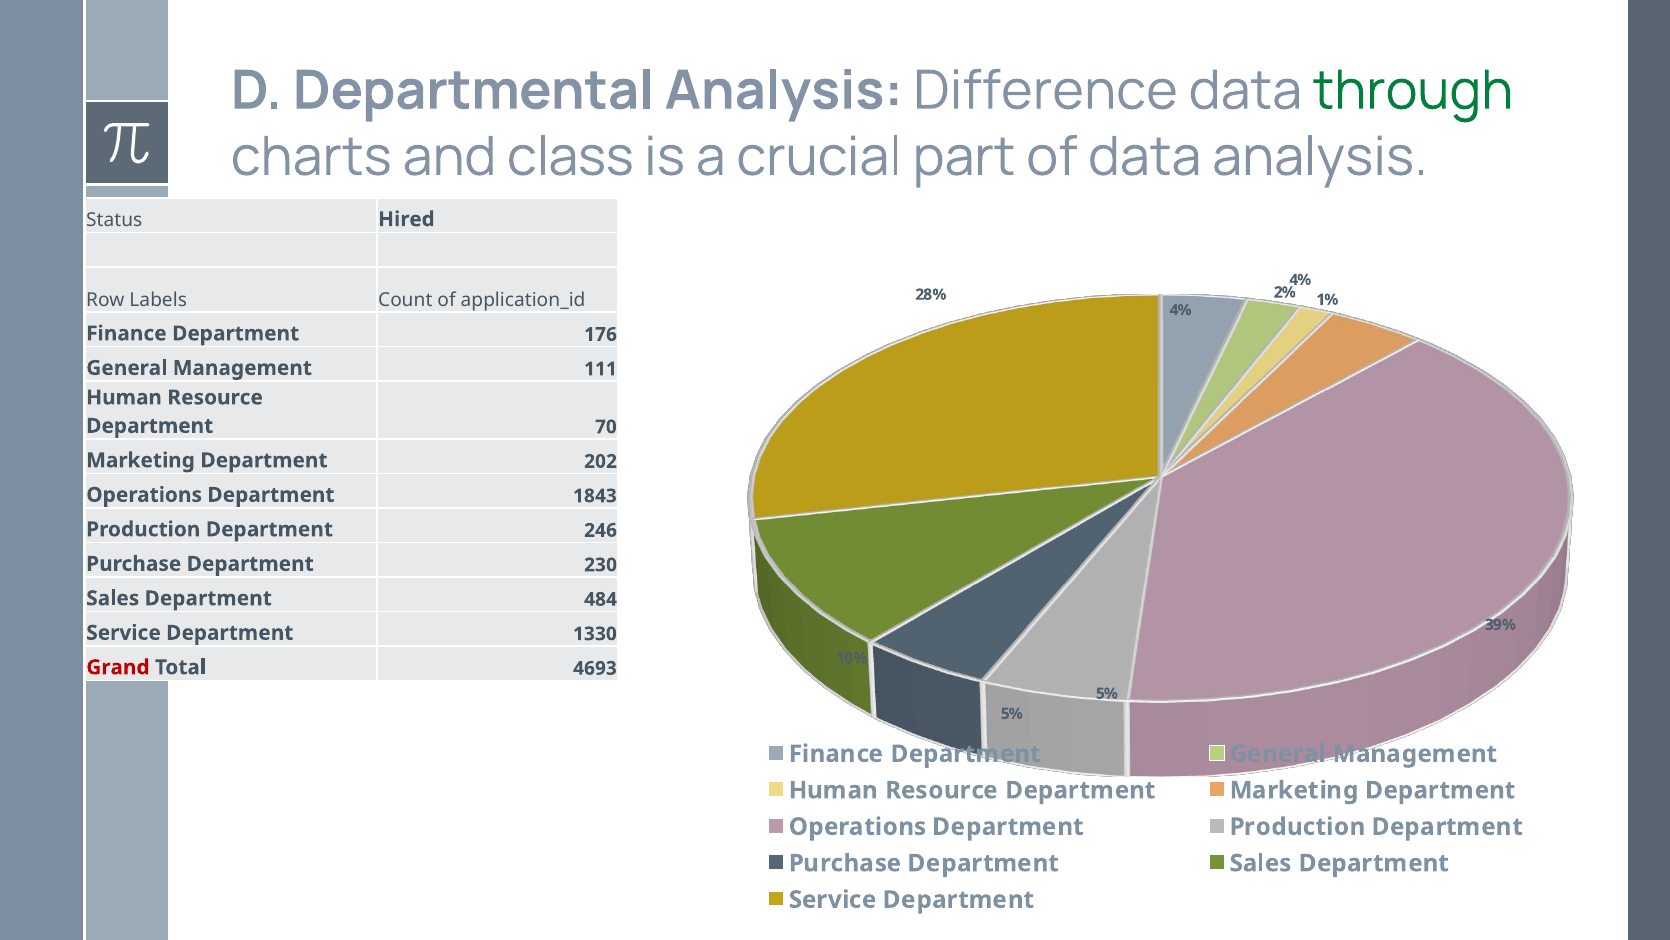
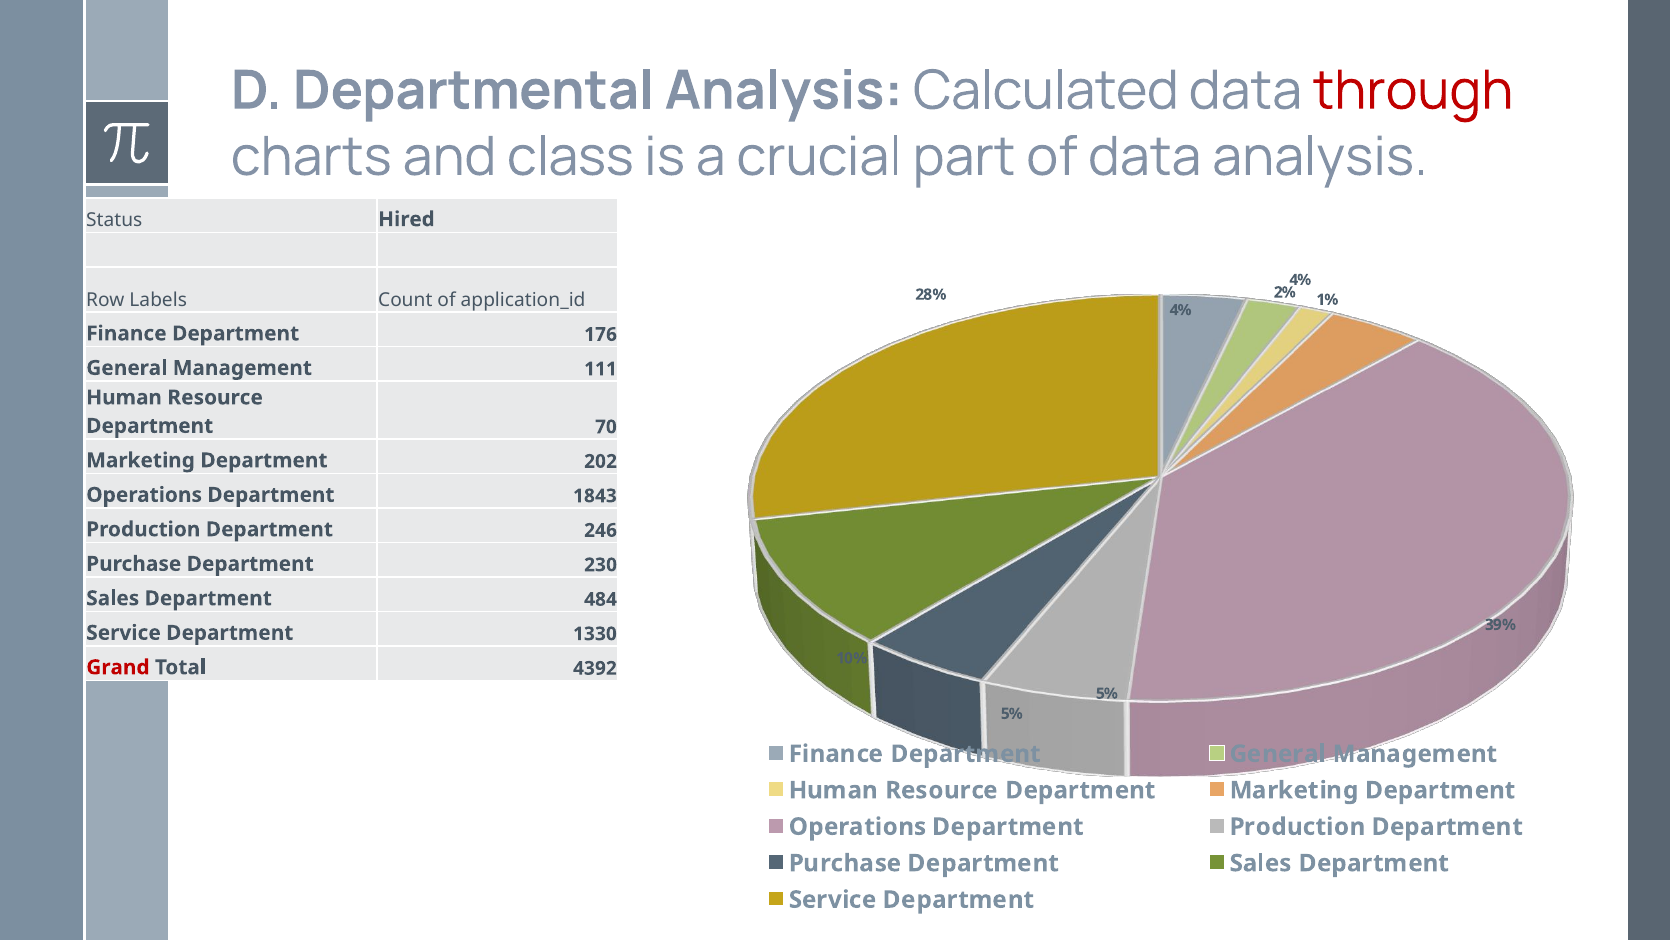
Difference: Difference -> Calculated (1046, 91)
through colour: green -> red (1413, 91)
4693: 4693 -> 4392 (595, 668)
